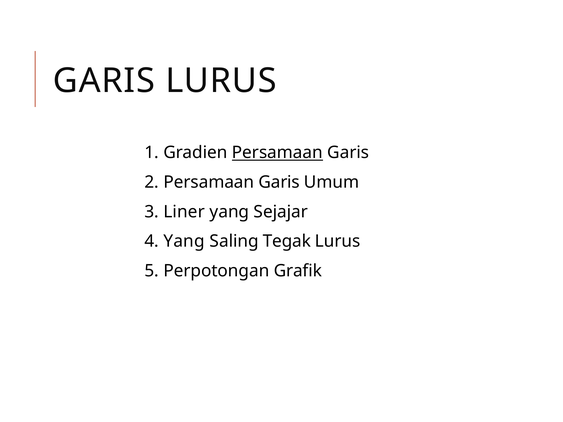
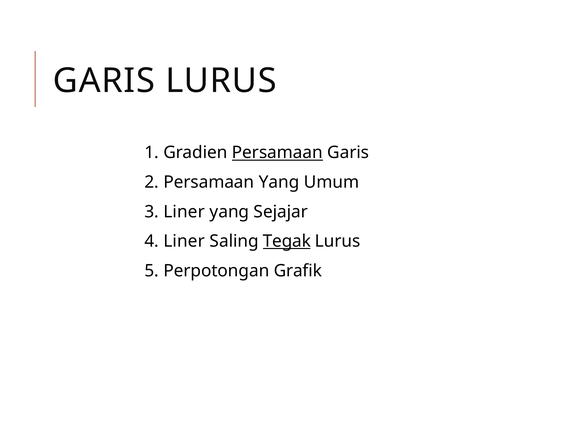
2 Persamaan Garis: Garis -> Yang (279, 182)
4 Yang: Yang -> Liner (184, 241)
Tegak underline: none -> present (287, 241)
